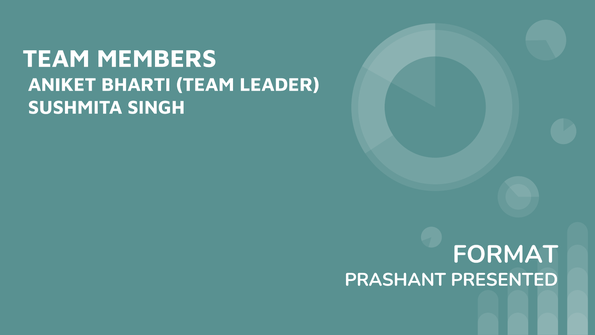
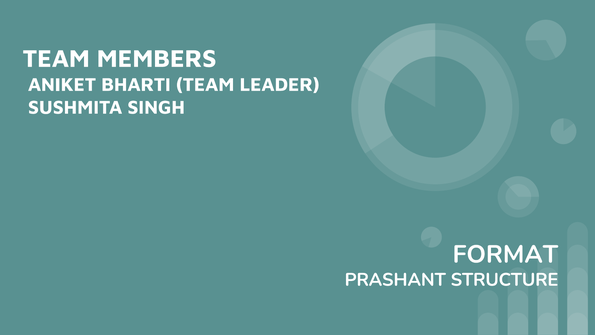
PRESENTED: PRESENTED -> STRUCTURE (504, 279)
